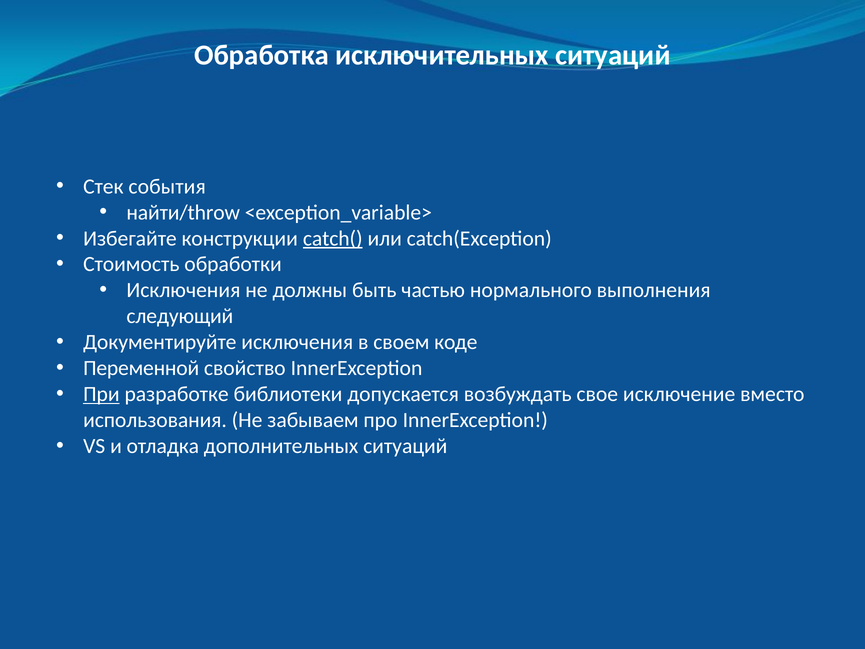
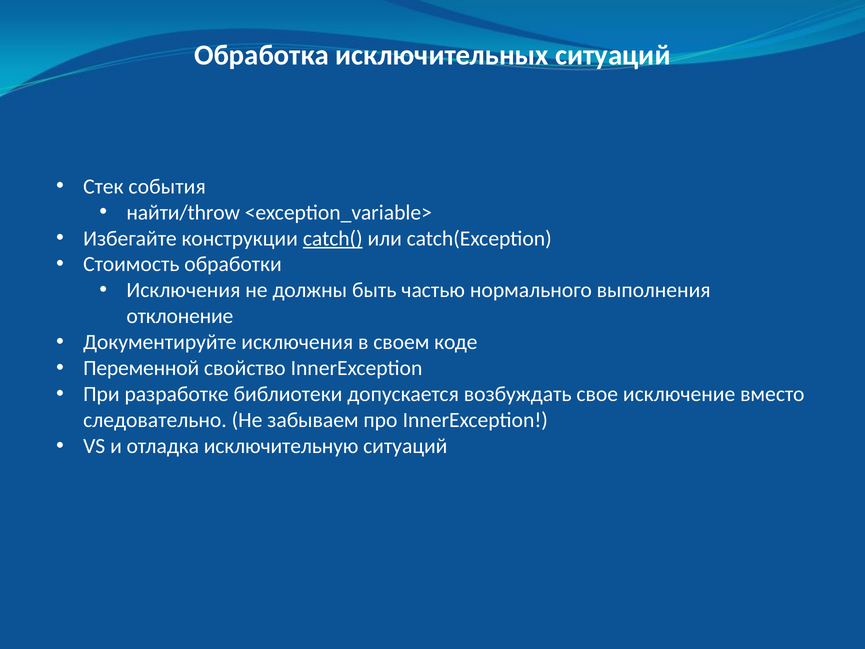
следующий: следующий -> отклонение (180, 316)
При underline: present -> none (101, 394)
использования: использования -> следовательно (155, 420)
дополнительных: дополнительных -> исключительную (281, 446)
